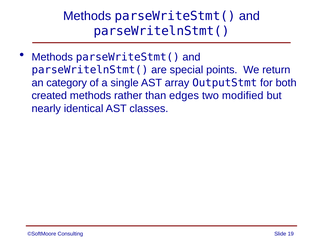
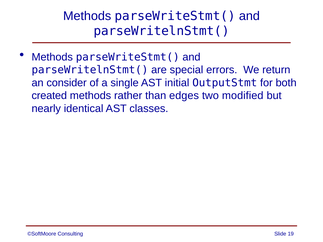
points: points -> errors (222, 70)
category: category -> consider (67, 83)
array: array -> initial (177, 83)
